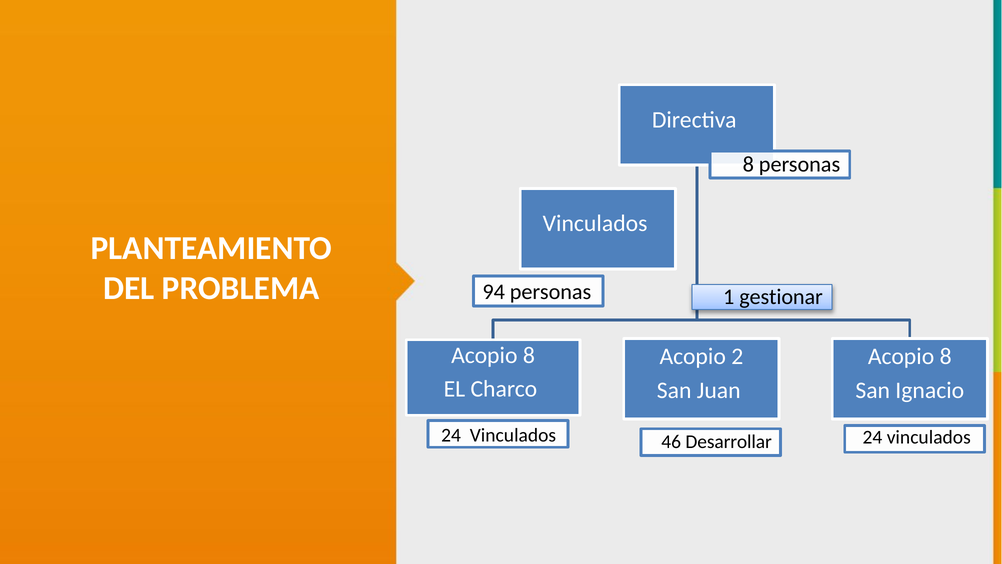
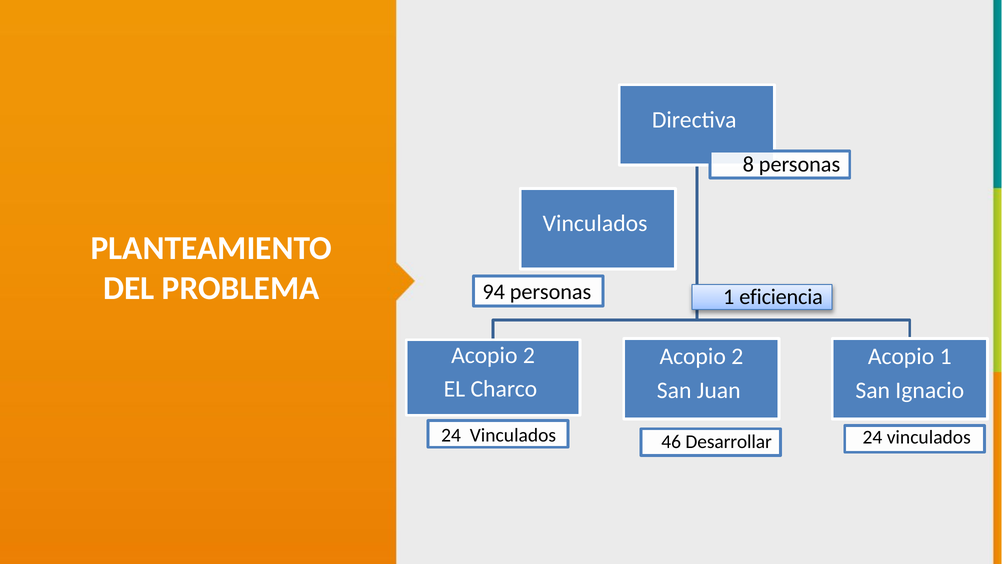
gestionar: gestionar -> eficiencia (781, 297)
8: 8 -> 2 (529, 355)
8: 8 -> 1 (946, 356)
